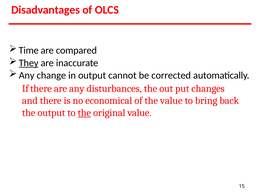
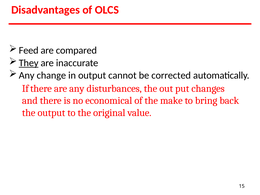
Time: Time -> Feed (29, 50)
the value: value -> make (171, 101)
the underline: present -> none (84, 113)
